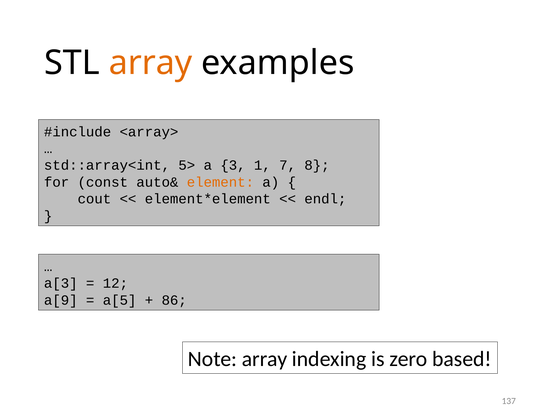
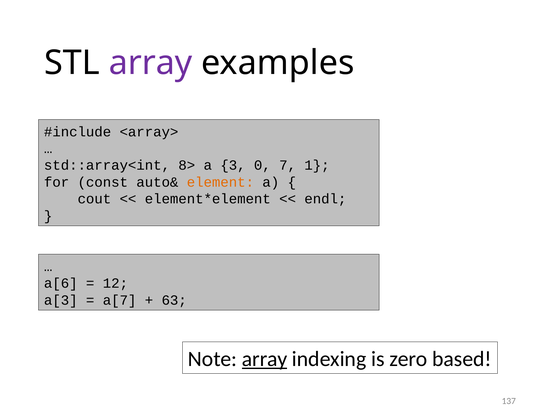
array colour: orange -> purple (150, 63)
5>: 5> -> 8> (187, 165)
1: 1 -> 0 (262, 165)
8: 8 -> 1 (317, 165)
a[3: a[3 -> a[6 (61, 283)
a[9: a[9 -> a[3 (61, 300)
a[5: a[5 -> a[7 (120, 300)
86: 86 -> 63 (174, 300)
array underline: none -> present (265, 359)
